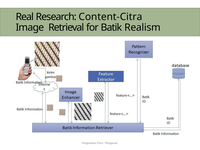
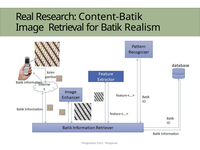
Content-Citra: Content-Citra -> Content-Batik (111, 17)
